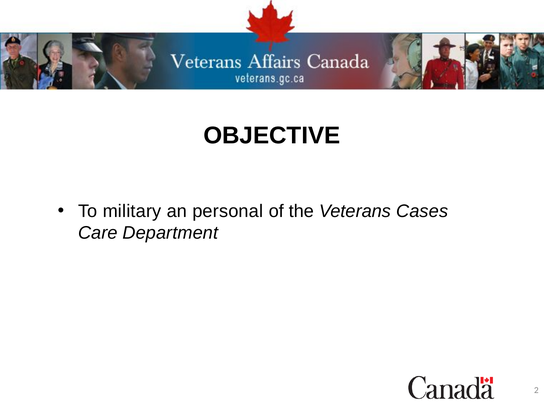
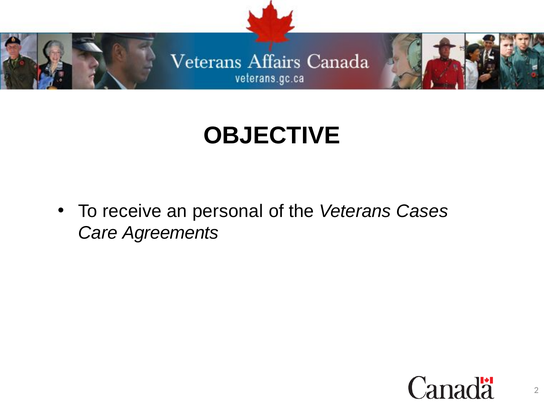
military: military -> receive (132, 211)
Department: Department -> Agreements (171, 233)
